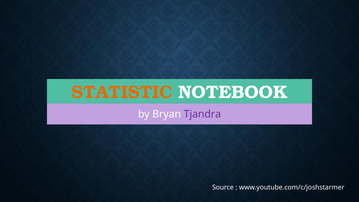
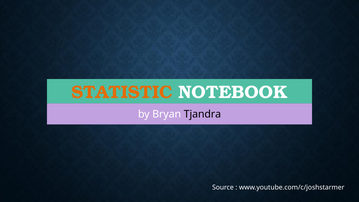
Tjandra colour: purple -> black (202, 114)
